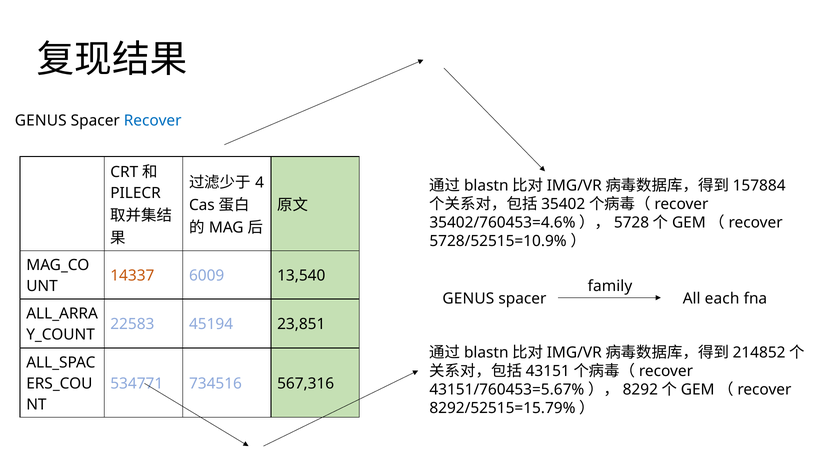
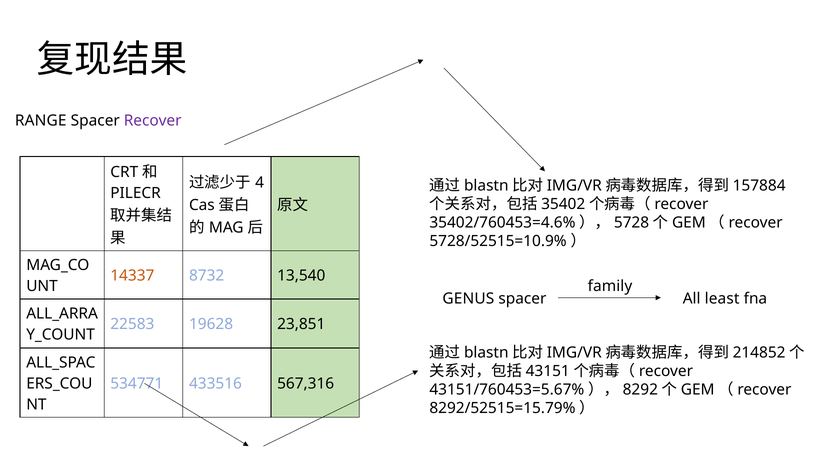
GENUS: GENUS -> RANGE (41, 121)
Recover colour: blue -> purple (153, 121)
6009: 6009 -> 8732 (207, 276)
each: each -> least (722, 299)
45194: 45194 -> 19628 (211, 324)
734516: 734516 -> 433516 (215, 384)
